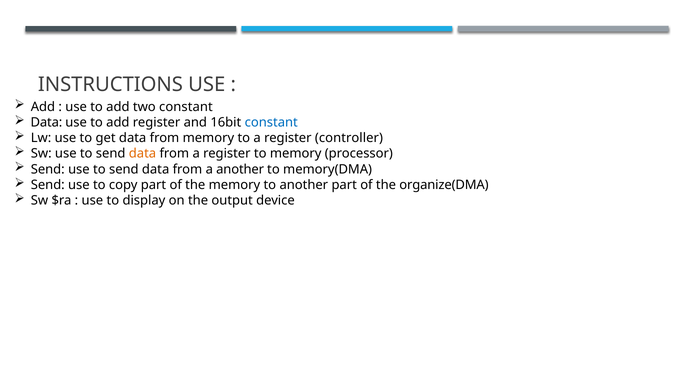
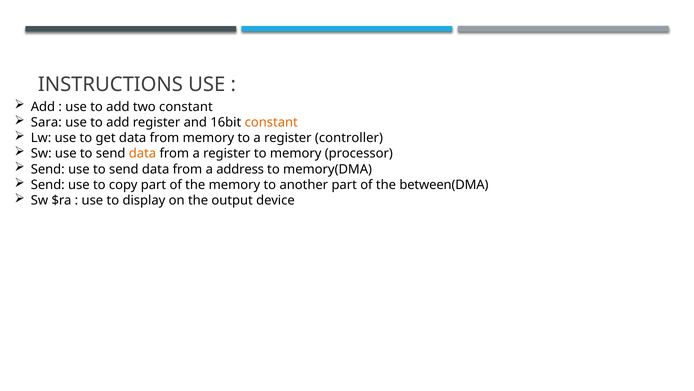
Data: Data -> Sara (46, 122)
constant colour: blue -> orange (271, 122)
a another: another -> address (240, 169)
organize(DMA: organize(DMA -> between(DMA (444, 185)
